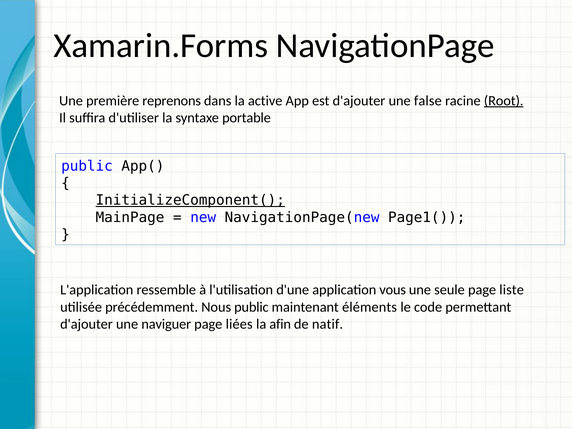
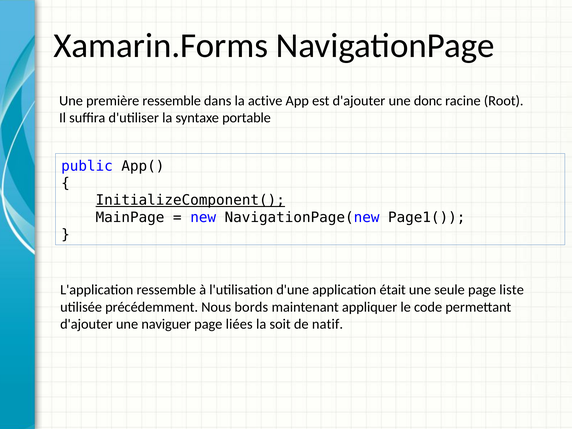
première reprenons: reprenons -> ressemble (172, 101)
false: false -> donc (428, 101)
Root underline: present -> none (504, 101)
vous: vous -> était (393, 290)
Nous public: public -> bords (251, 307)
éléments: éléments -> appliquer (370, 307)
afin: afin -> soit (280, 324)
